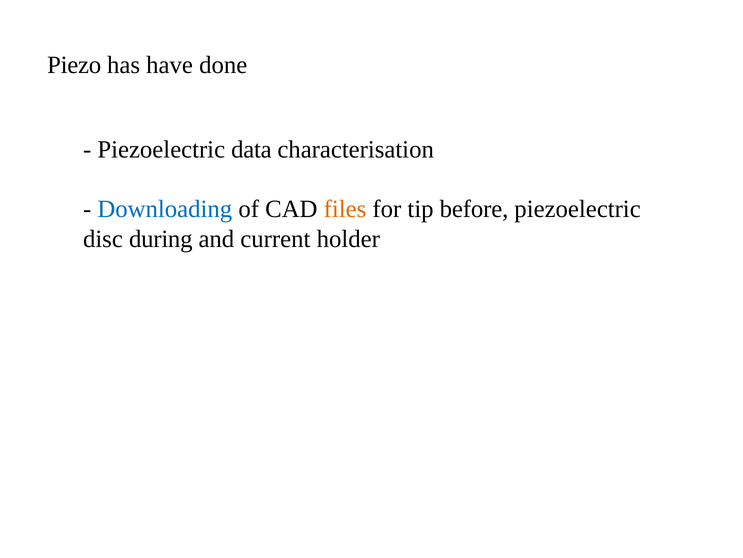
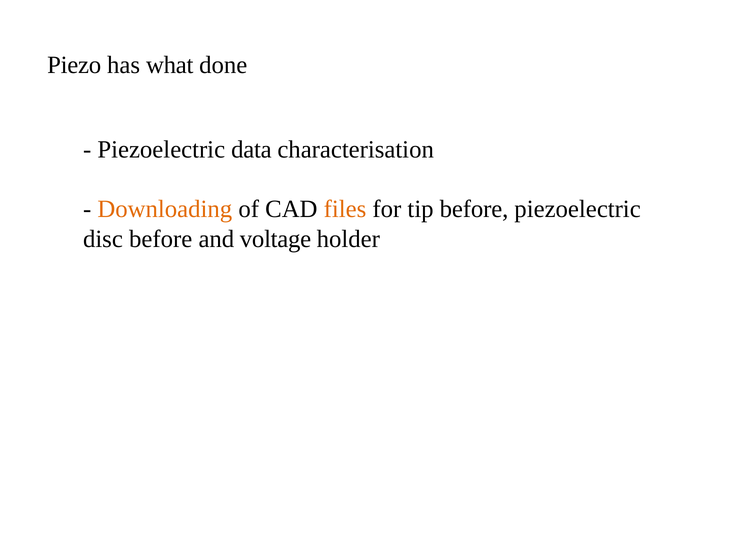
have: have -> what (170, 65)
Downloading colour: blue -> orange (165, 209)
disc during: during -> before (161, 239)
current: current -> voltage (276, 239)
